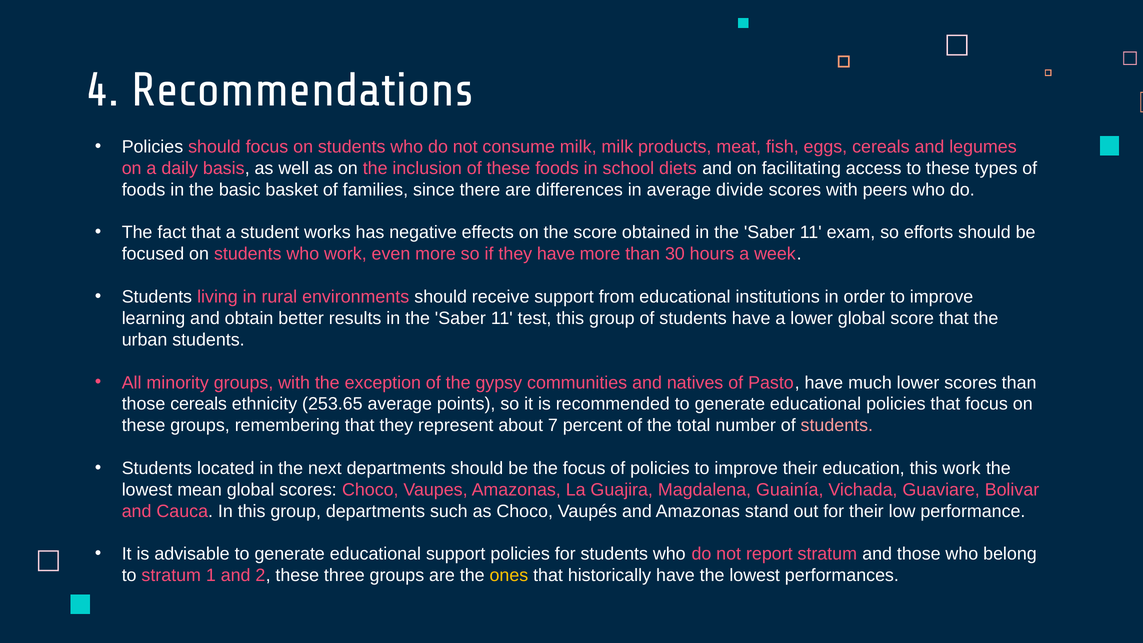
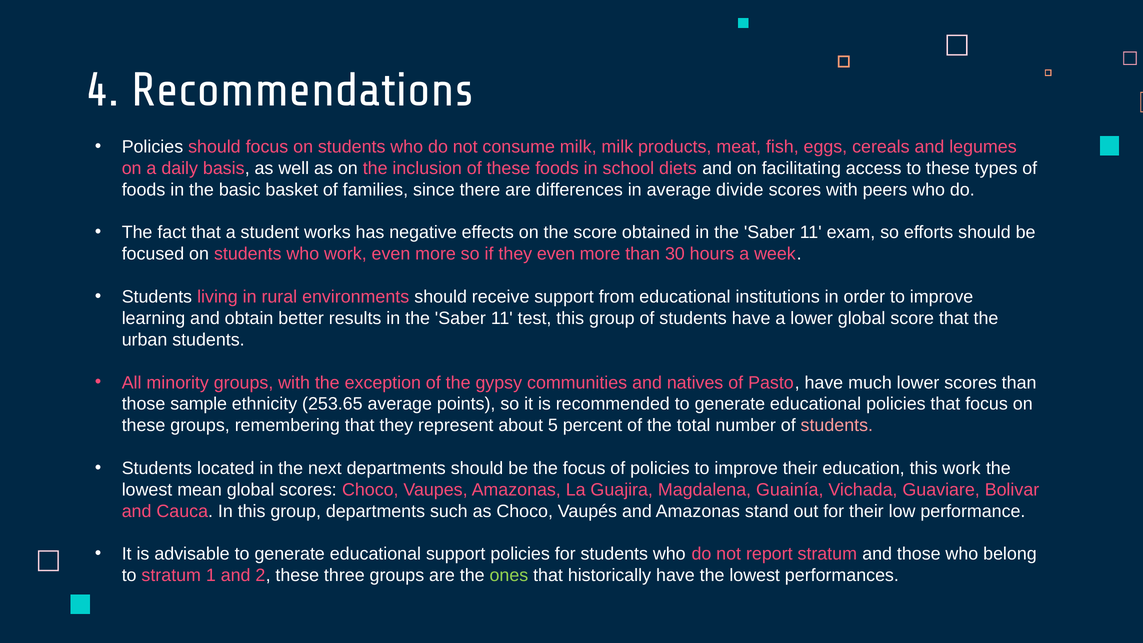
they have: have -> even (556, 254)
those cereals: cereals -> sample (199, 404)
7: 7 -> 5 (553, 425)
ones colour: yellow -> light green (509, 575)
